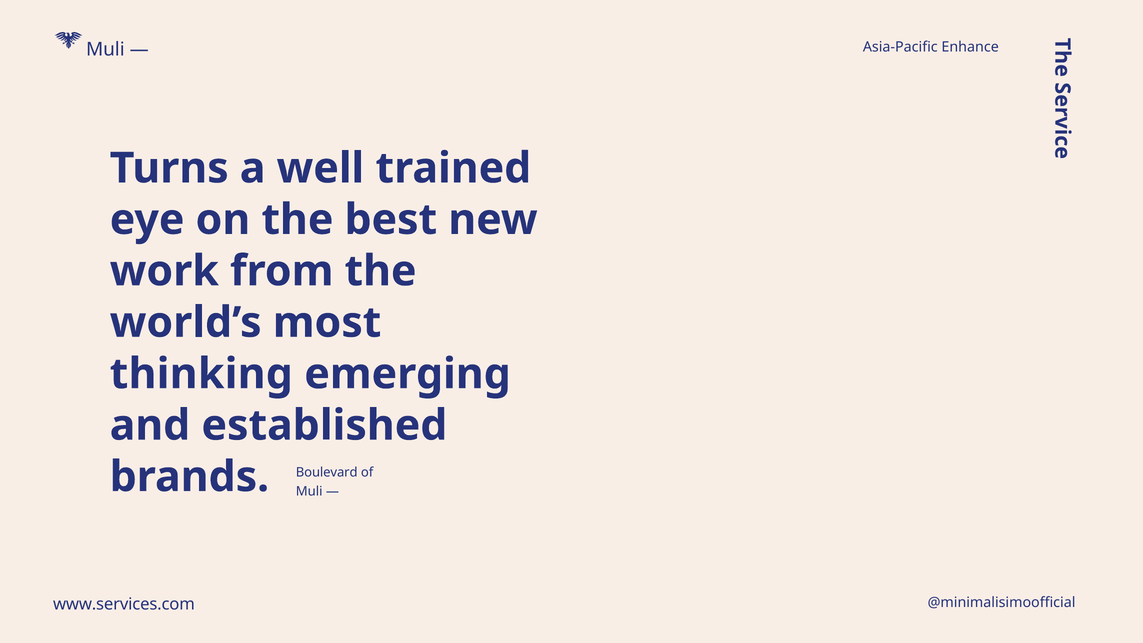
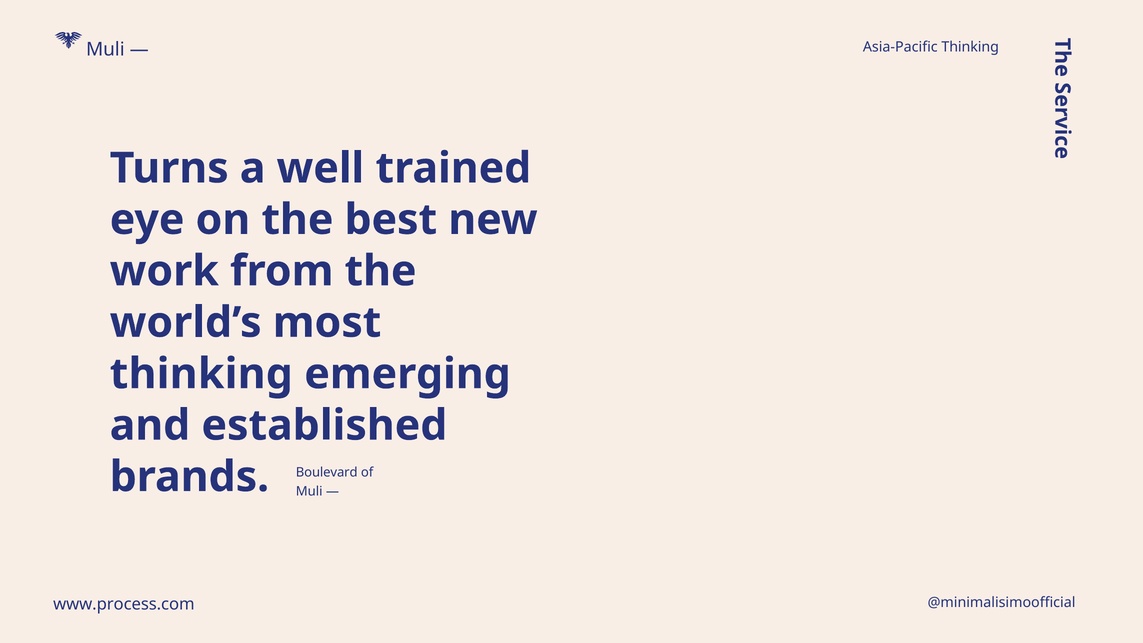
Asia-Pacific Enhance: Enhance -> Thinking (970, 47)
www.services.com: www.services.com -> www.process.com (124, 604)
